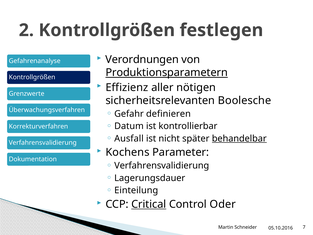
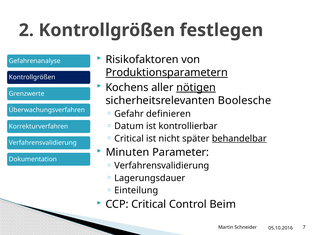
Verordnungen: Verordnungen -> Risikofaktoren (142, 60)
Effizienz: Effizienz -> Kochens (127, 87)
nötigen underline: none -> present (196, 87)
Ausfall: Ausfall -> Critical (129, 138)
Kochens: Kochens -> Minuten (128, 152)
Critical underline: present -> none (149, 204)
Oder: Oder -> Beim (223, 204)
